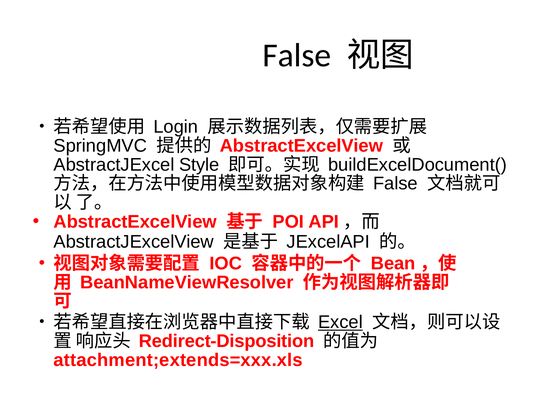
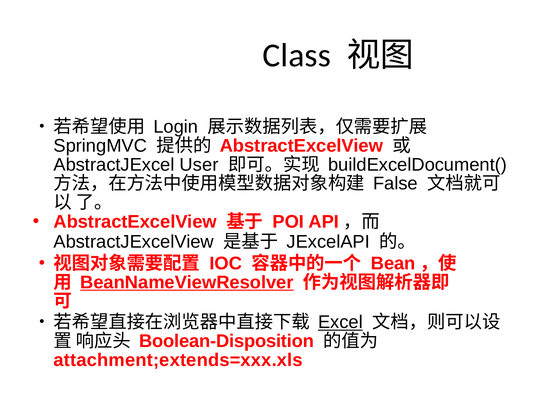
False: False -> Class (297, 56)
Style: Style -> User (199, 165)
BeanNameViewResolver underline: none -> present (187, 282)
Redirect-Disposition: Redirect-Disposition -> Boolean-Disposition (227, 341)
